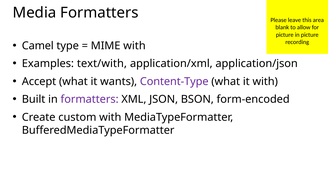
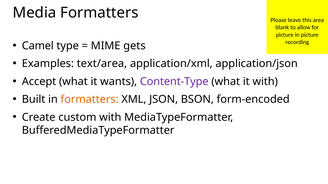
MIME with: with -> gets (134, 46)
text/with: text/with -> text/area (102, 64)
formatters colour: purple -> orange (90, 100)
